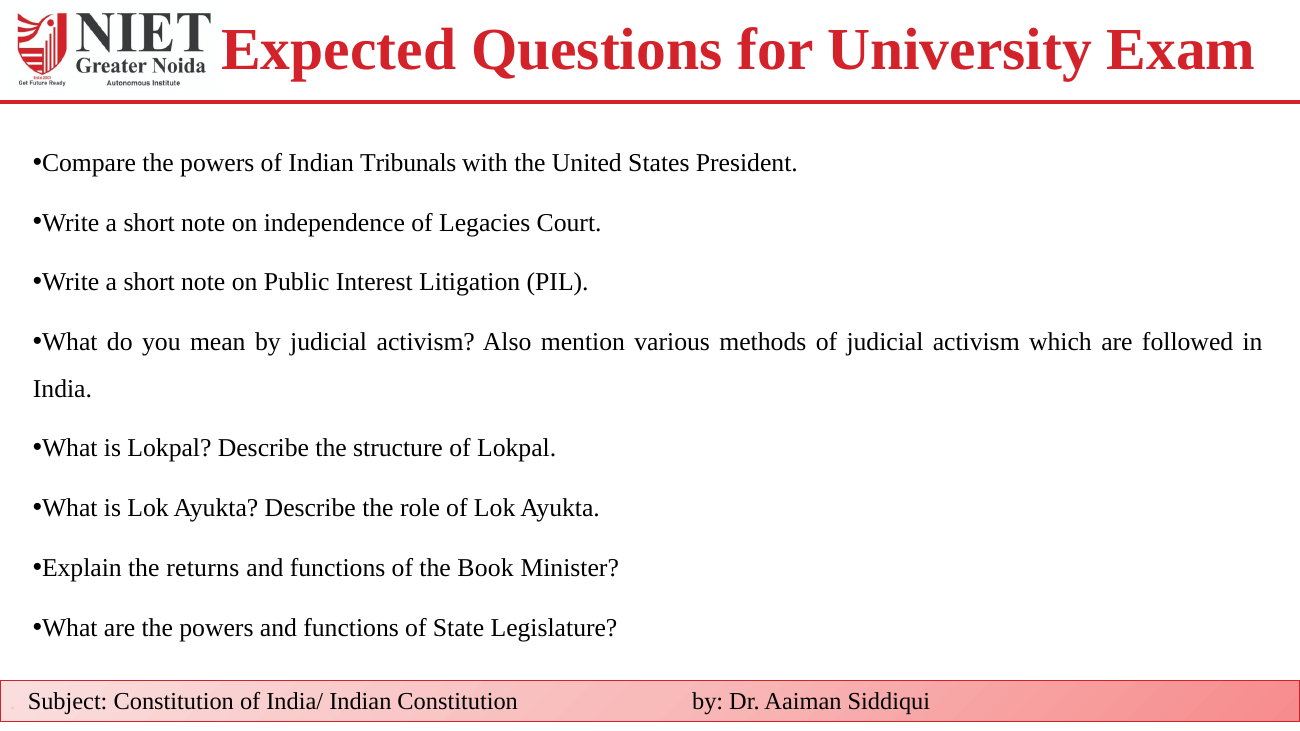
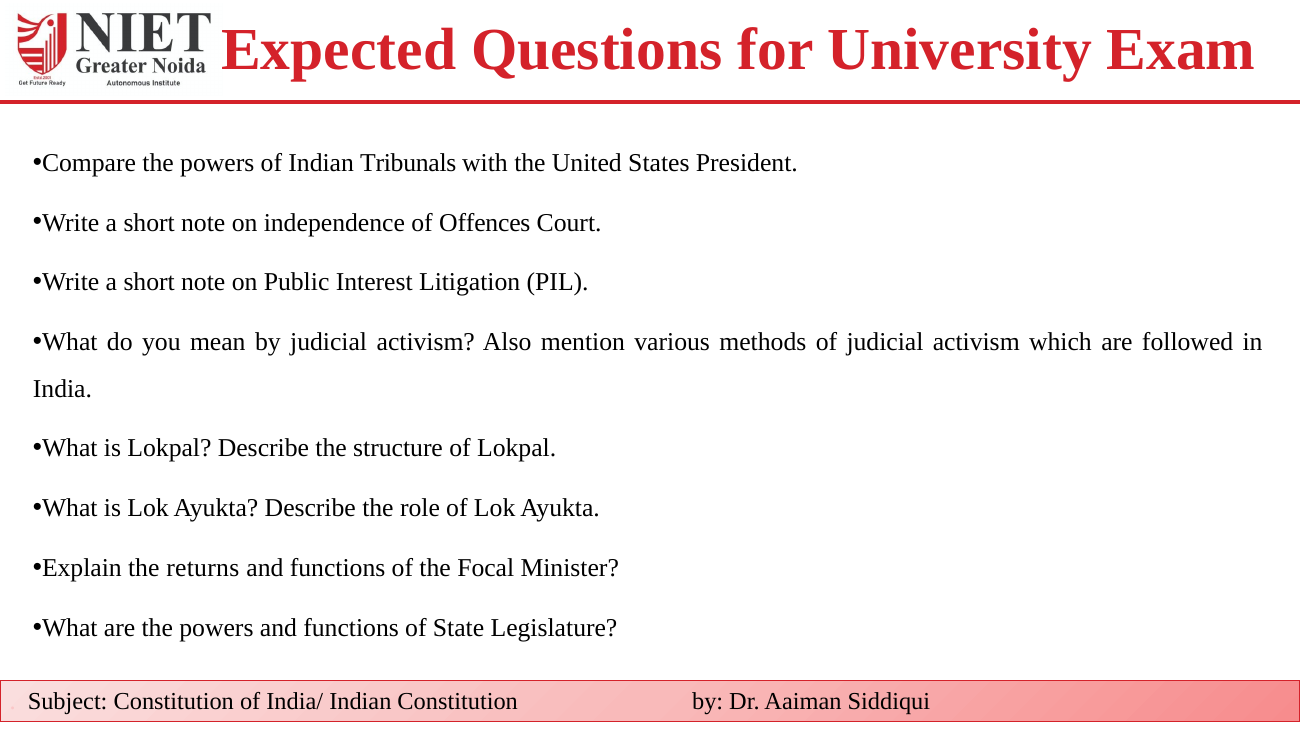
Legacies: Legacies -> Offences (485, 223)
Book: Book -> Focal (486, 568)
